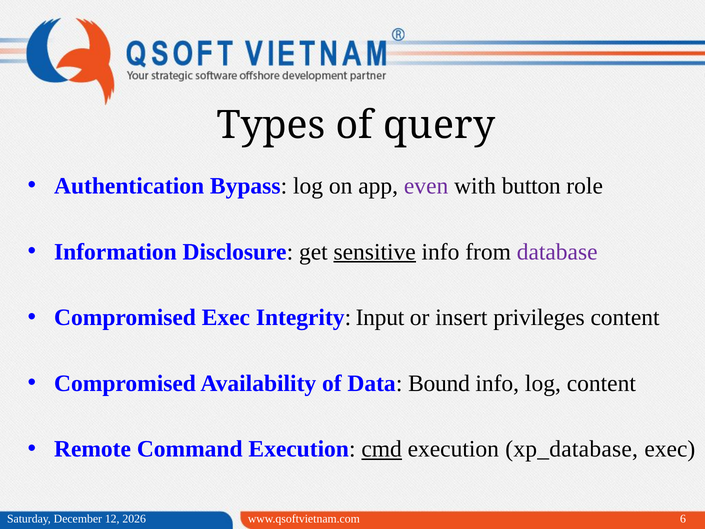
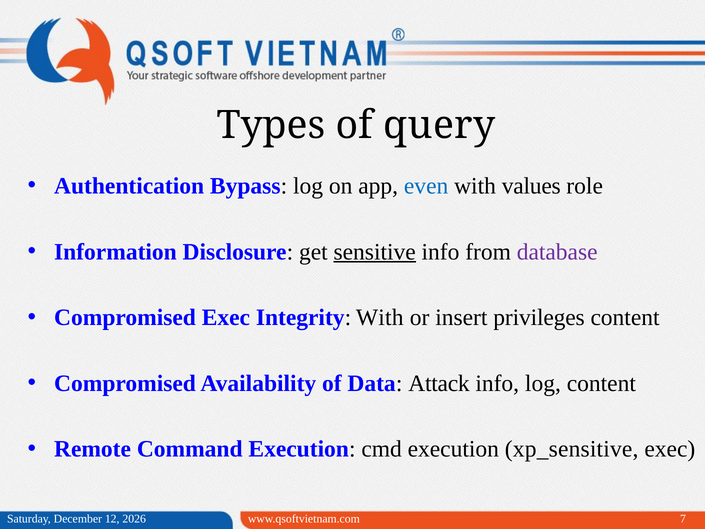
even colour: purple -> blue (426, 186)
button: button -> values (531, 186)
Integrity Input: Input -> With (380, 317)
Bound: Bound -> Attack (439, 383)
cmd underline: present -> none (382, 449)
xp_database: xp_database -> xp_sensitive (572, 449)
6: 6 -> 7 (683, 518)
